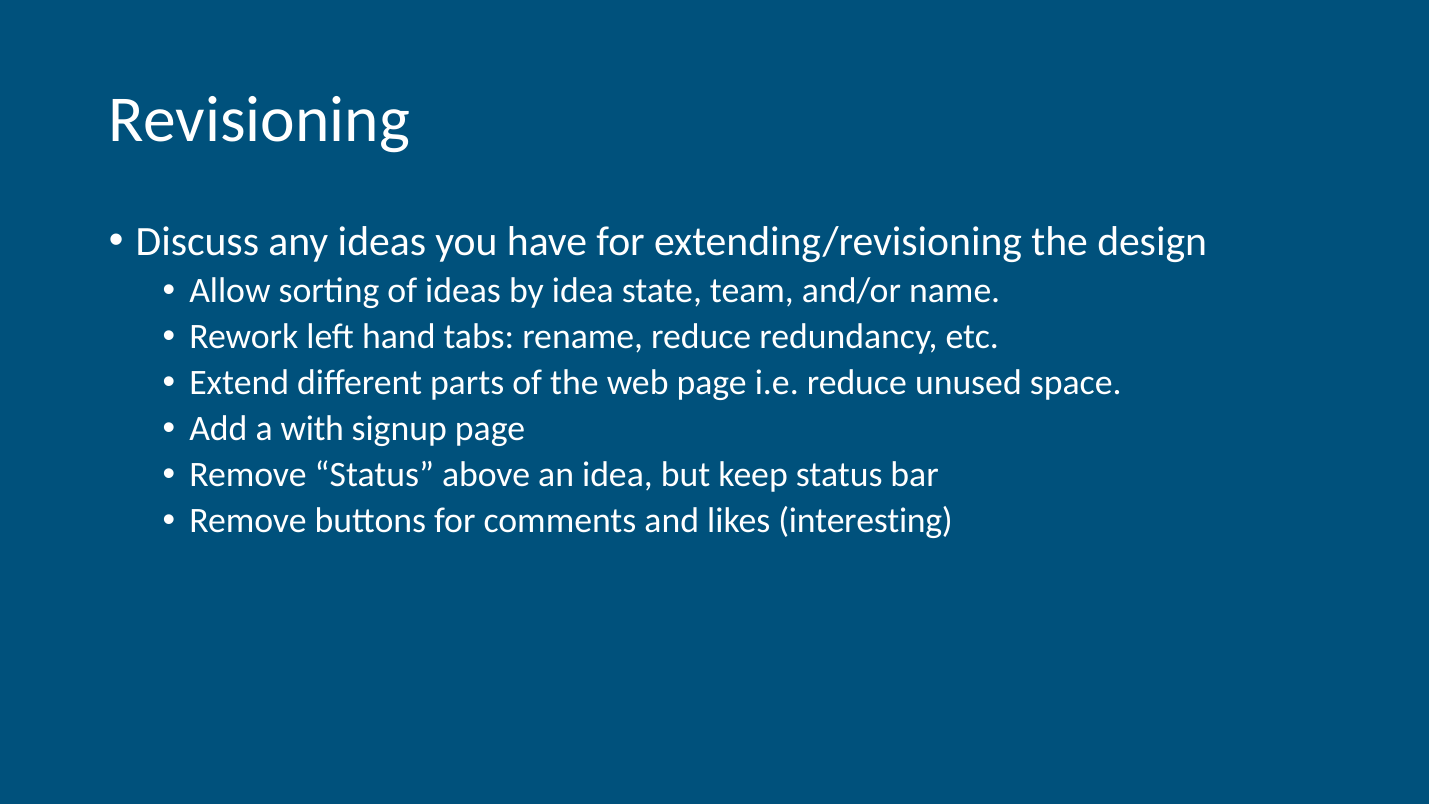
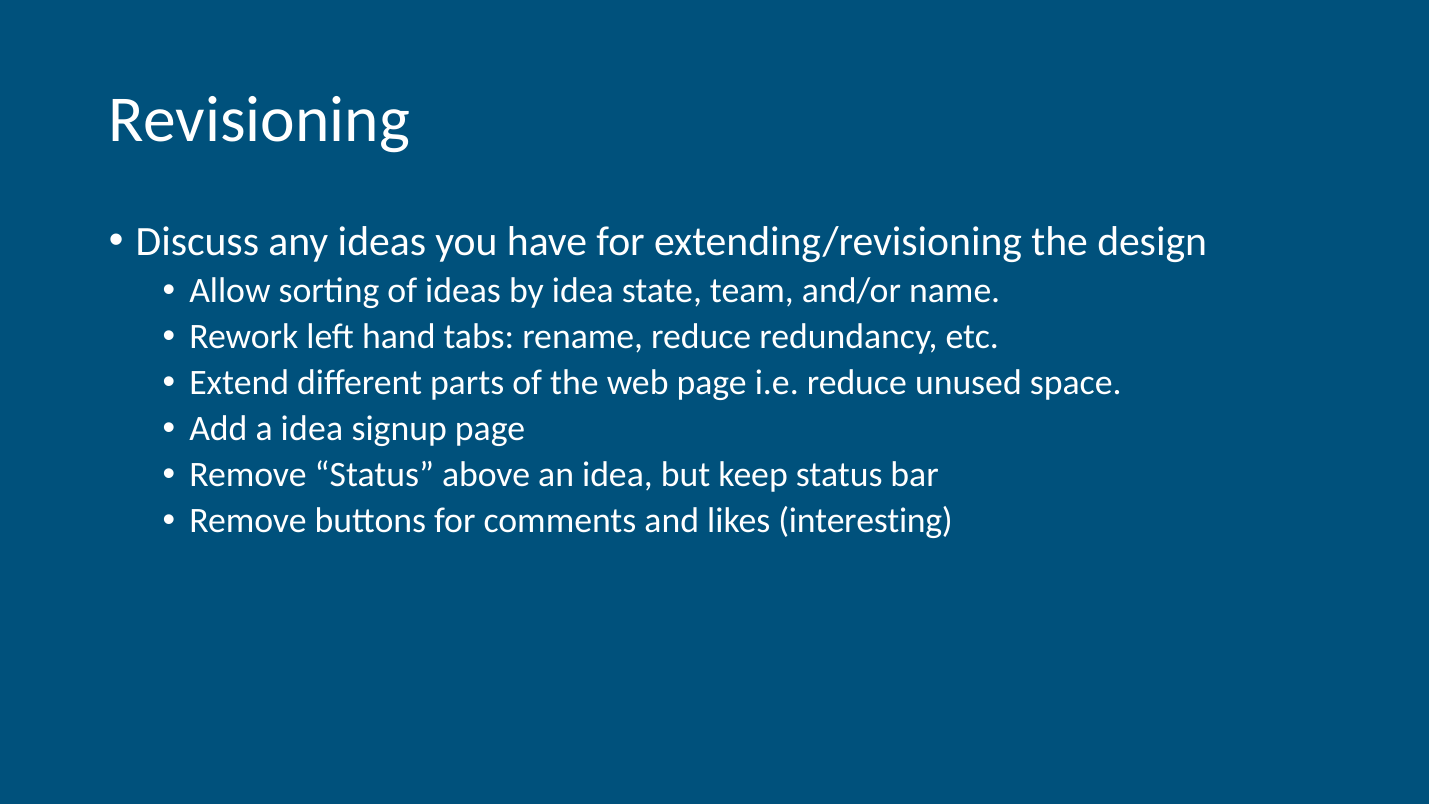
a with: with -> idea (312, 429)
